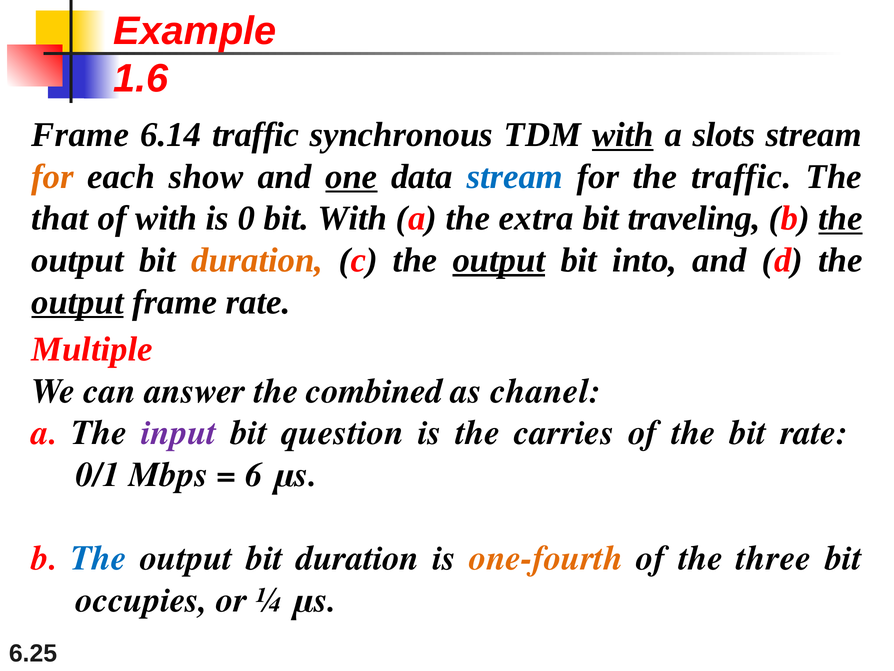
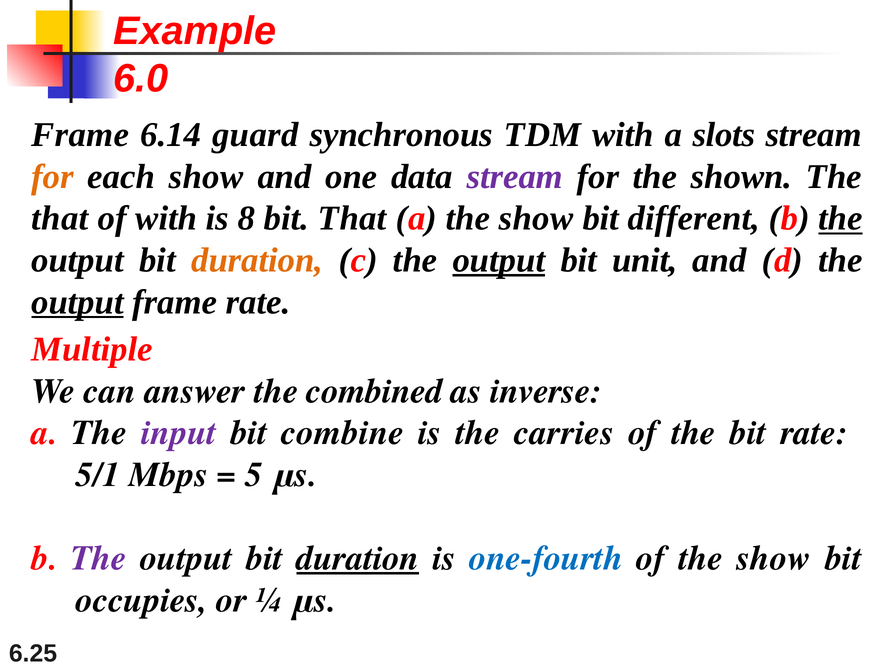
1.6: 1.6 -> 6.0 (141, 79)
6.14 traffic: traffic -> guard (255, 135)
with underline: present -> none (623, 135)
one underline: present -> none (351, 177)
stream colour: blue -> purple (515, 177)
the traffic: traffic -> shown (742, 177)
0: 0 -> 8 (246, 218)
bit With: With -> That (352, 218)
a the extra: extra -> show (536, 218)
traveling: traveling -> different (694, 218)
into: into -> unit (645, 260)
chanel: chanel -> inverse (546, 391)
question: question -> combine (343, 433)
0/1: 0/1 -> 5/1 (98, 474)
6: 6 -> 5 (254, 474)
The colour: blue -> purple (99, 558)
duration underline: none -> present (358, 558)
one-fourth colour: orange -> blue (546, 558)
of the three: three -> show (774, 558)
